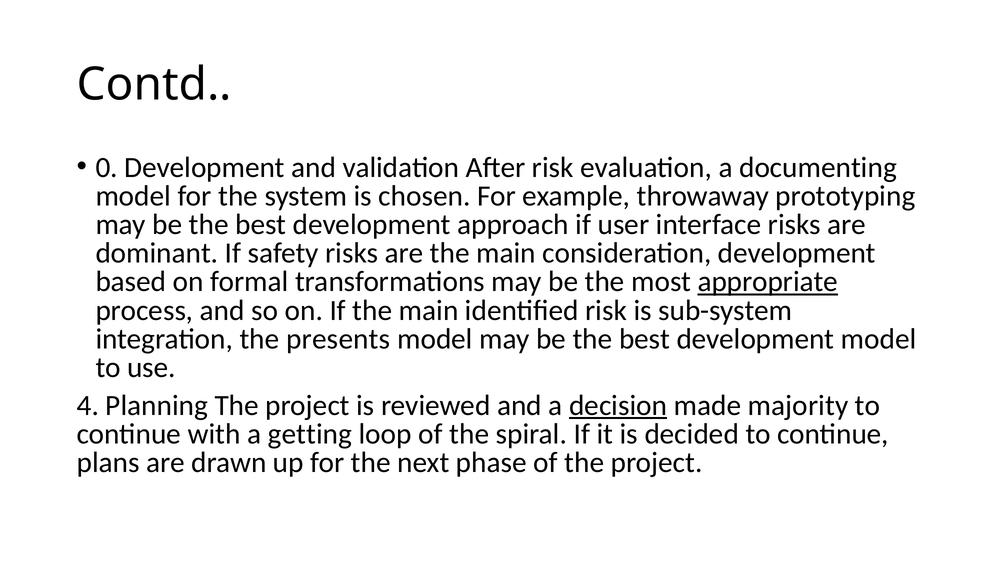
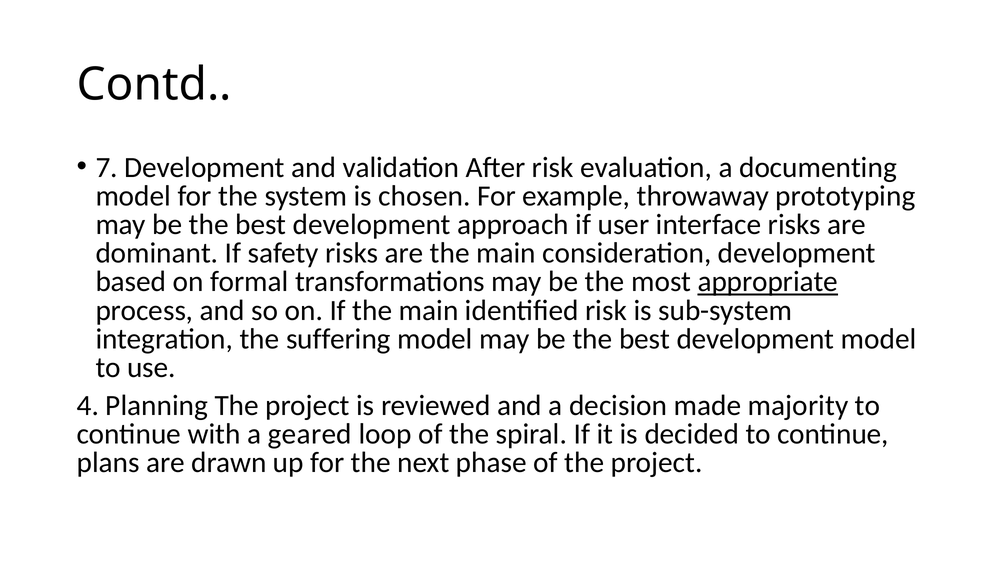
0: 0 -> 7 (107, 168)
presents: presents -> suffering (338, 339)
decision underline: present -> none (618, 405)
getting: getting -> geared (310, 434)
